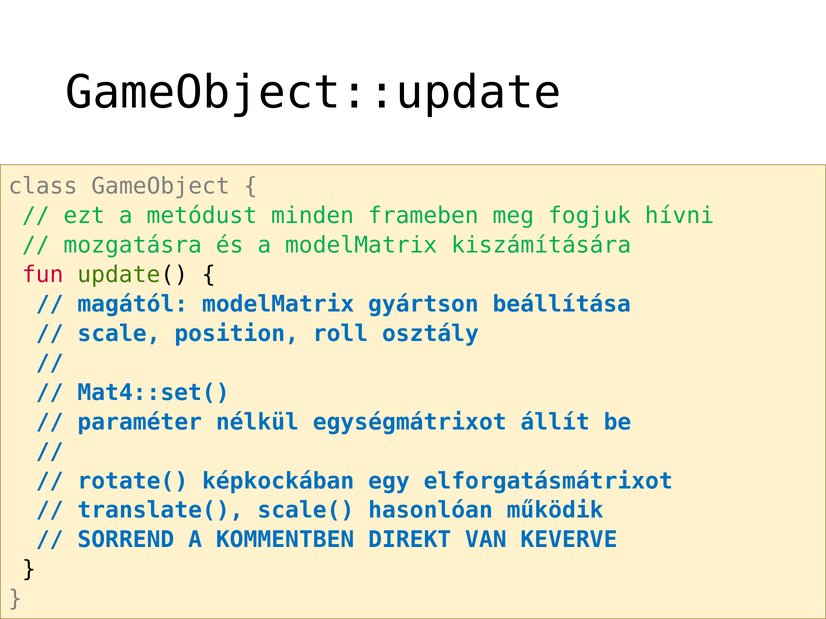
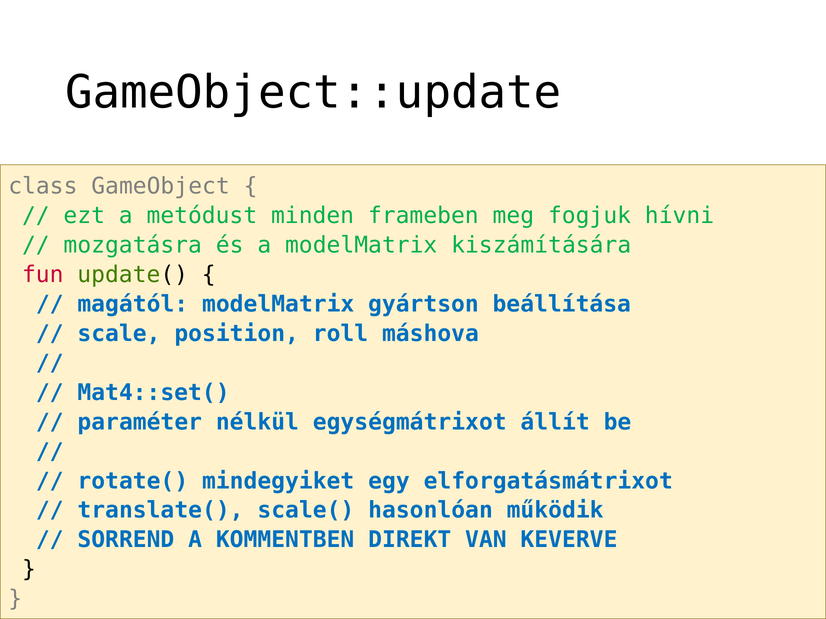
osztály: osztály -> máshova (430, 334)
képkockában: képkockában -> mindegyiket (278, 481)
